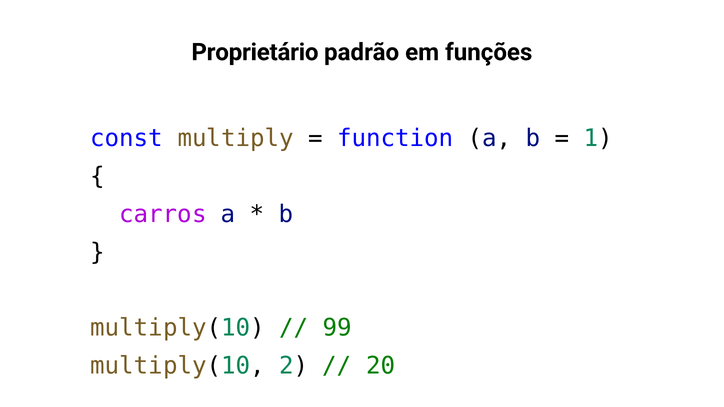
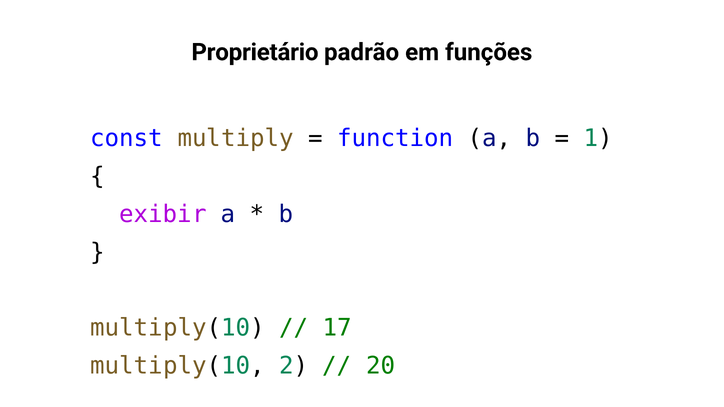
carros: carros -> exibir (163, 214)
99: 99 -> 17 (337, 328)
